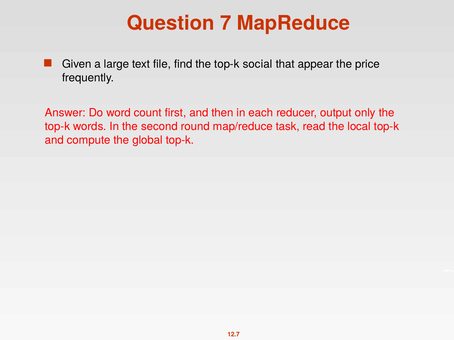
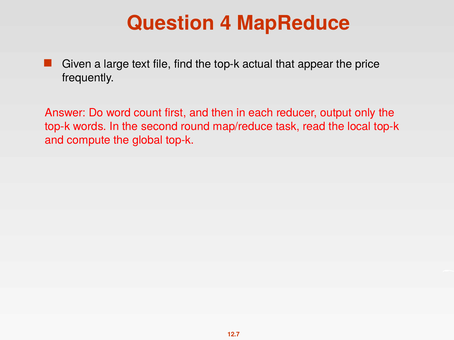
7: 7 -> 4 (226, 23)
social: social -> actual (258, 64)
